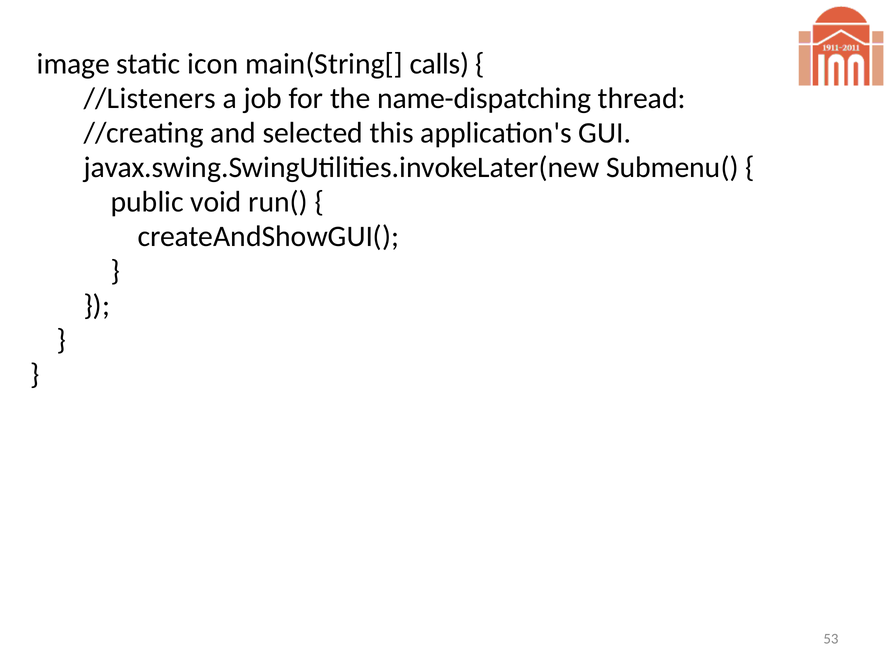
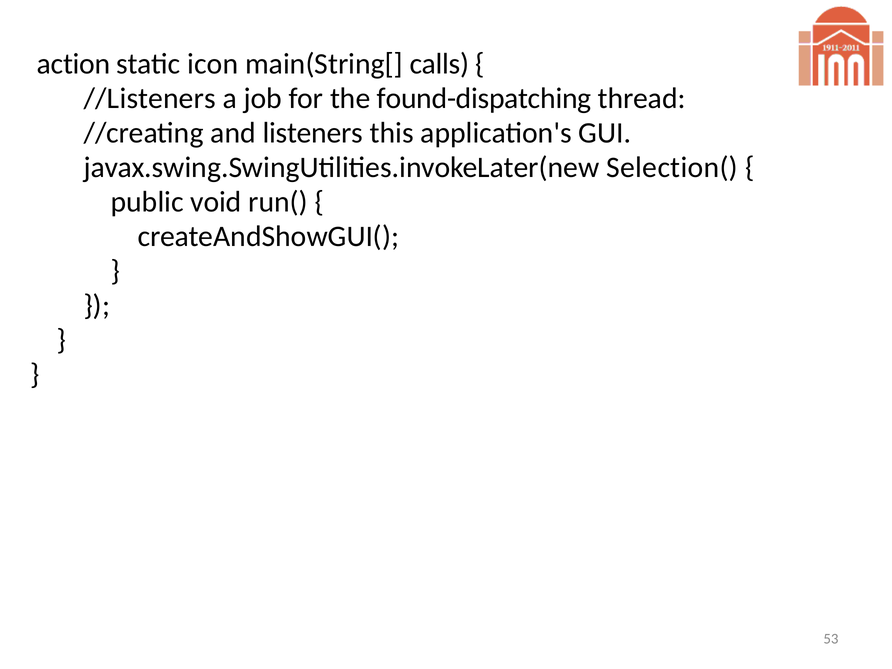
image: image -> action (73, 64)
name-dispatching: name-dispatching -> found-dispatching (484, 98)
selected: selected -> listeners (313, 133)
Submenu(: Submenu( -> Selection( (672, 167)
